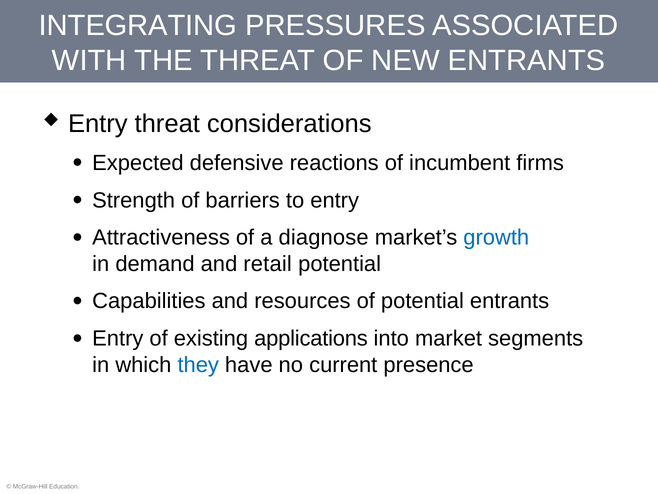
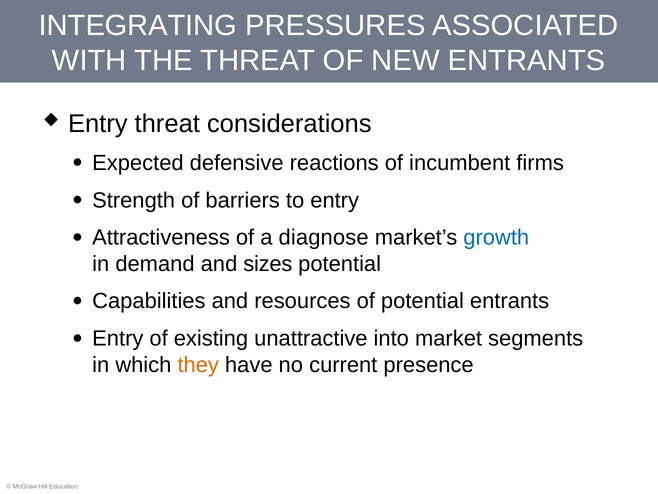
retail: retail -> sizes (268, 264)
applications: applications -> unattractive (311, 338)
they colour: blue -> orange (198, 365)
